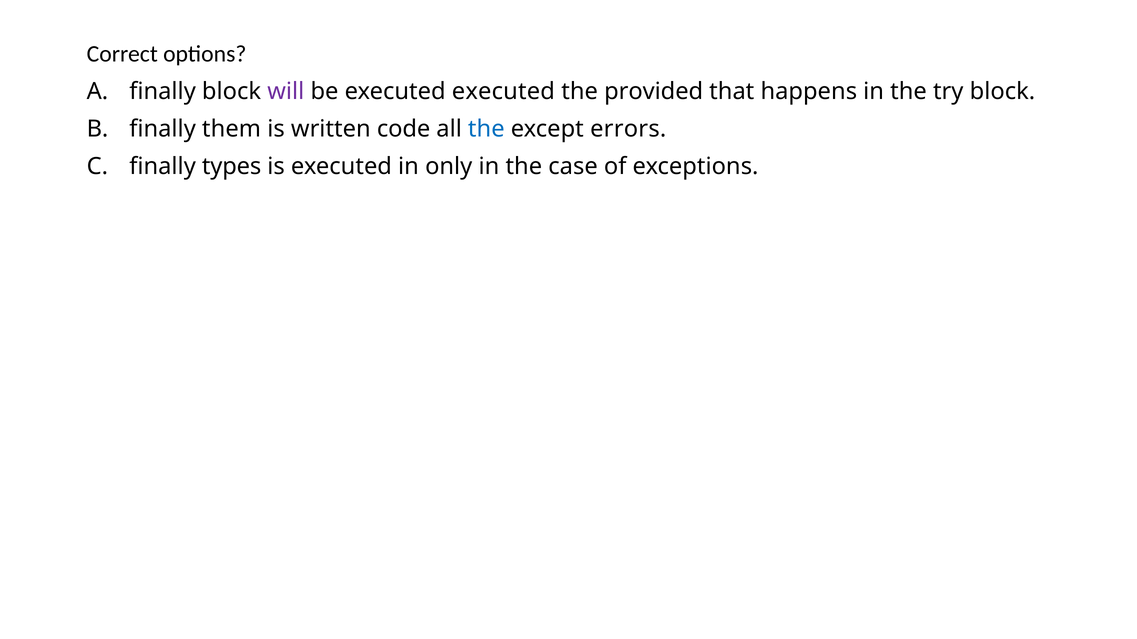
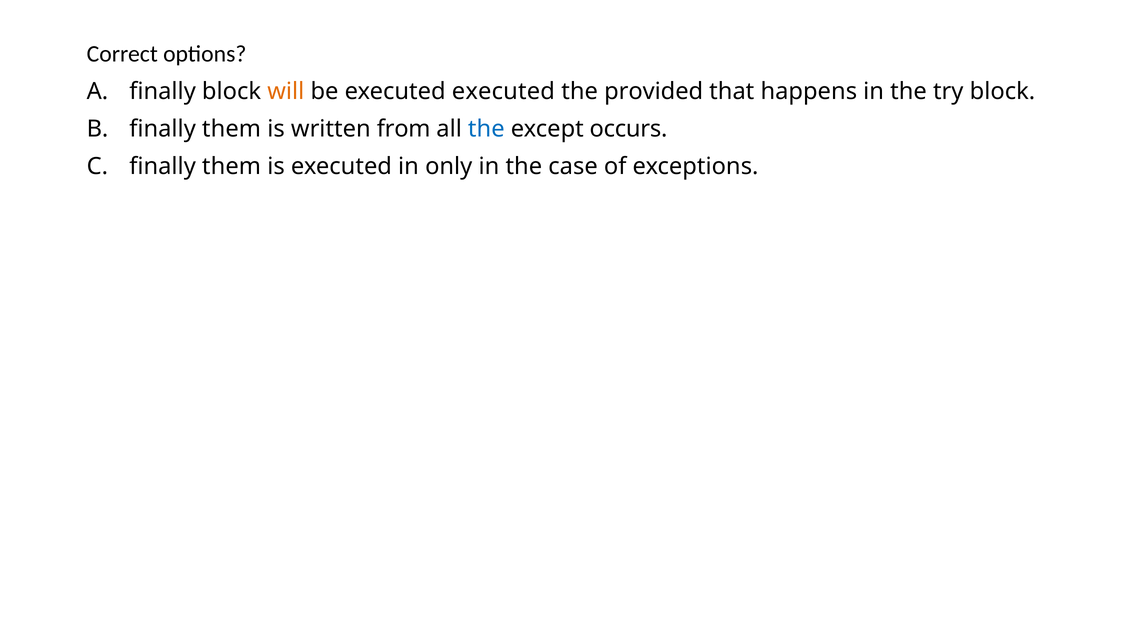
will colour: purple -> orange (286, 92)
code: code -> from (404, 129)
errors: errors -> occurs (628, 129)
types: types -> them (231, 166)
